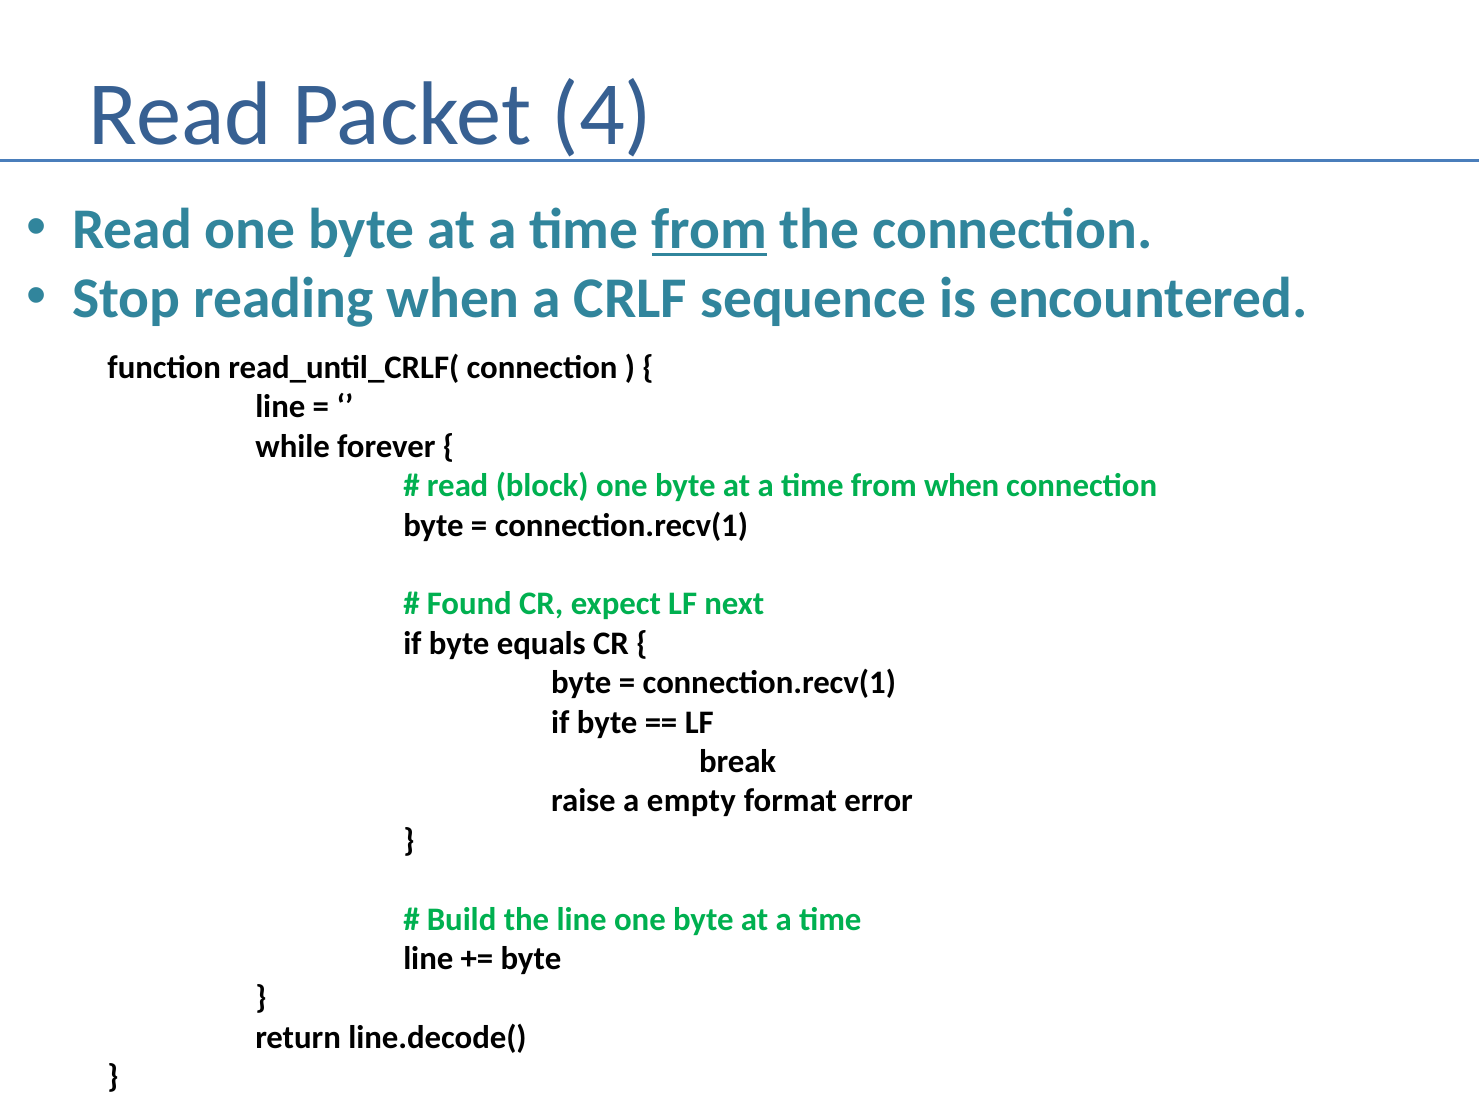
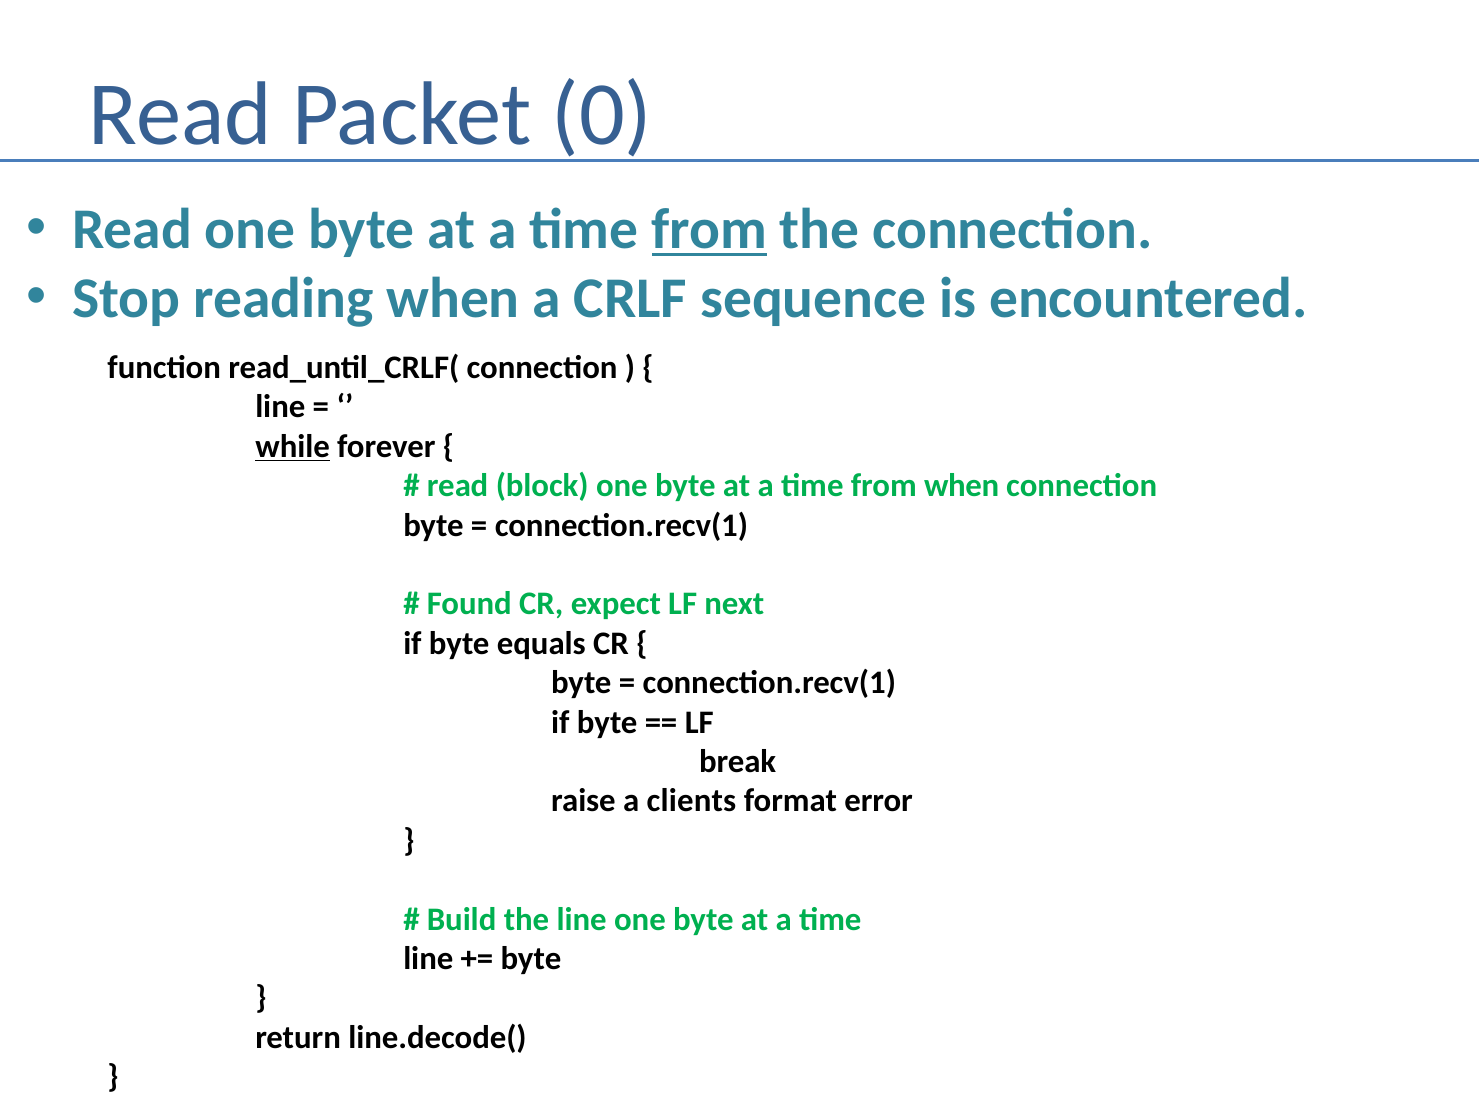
4: 4 -> 0 (602, 115)
while underline: none -> present (293, 446)
empty: empty -> clients (691, 801)
